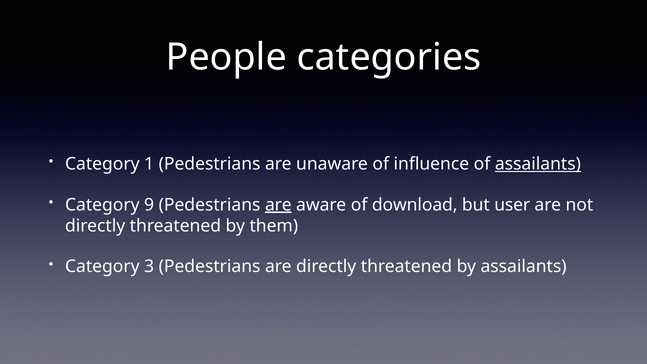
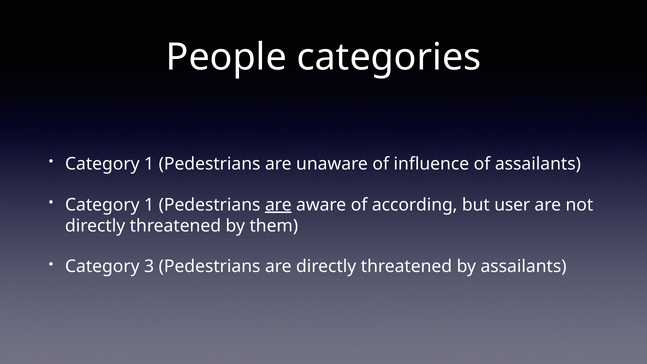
assailants underline: present -> none (538, 164)
9: 9 -> 1 (149, 205)
download: download -> according (415, 205)
